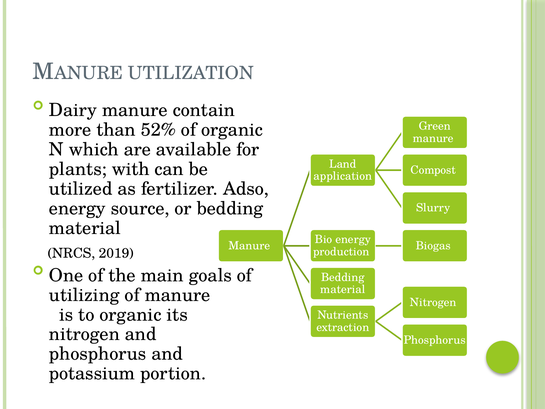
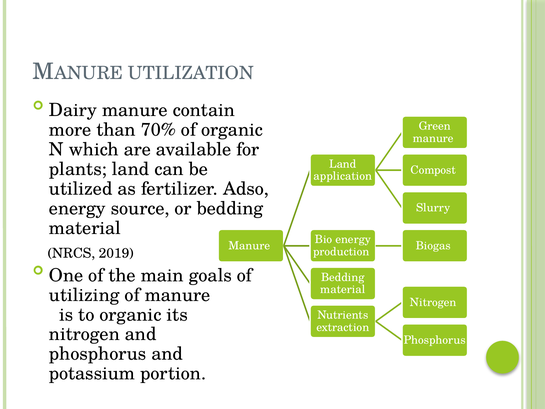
52%: 52% -> 70% (158, 130)
plants with: with -> land (131, 169)
